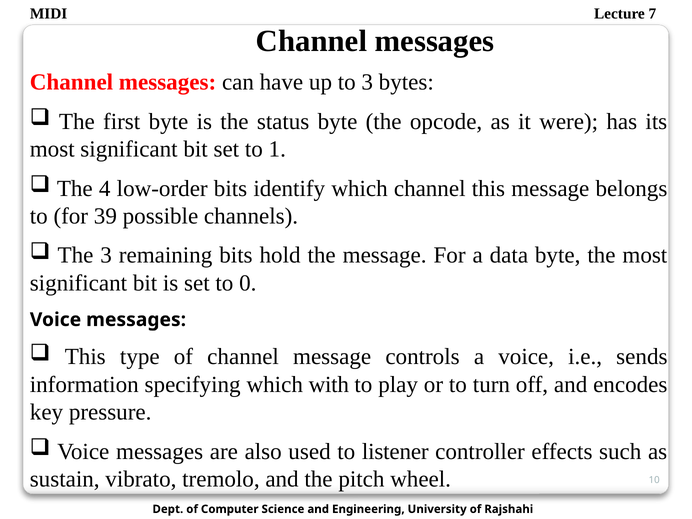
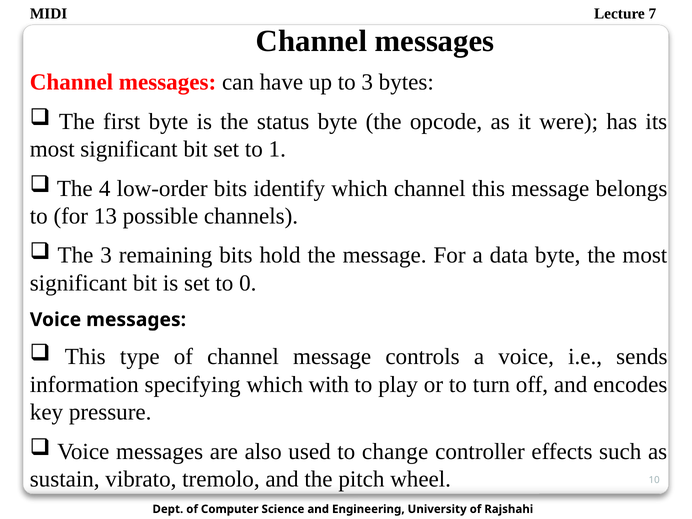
39: 39 -> 13 (105, 216)
listener: listener -> change (395, 451)
